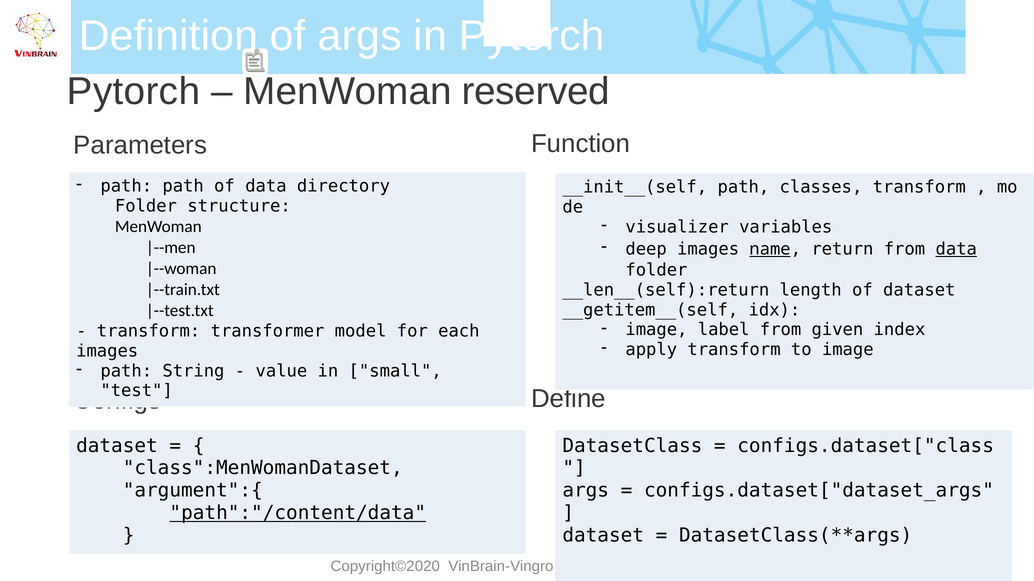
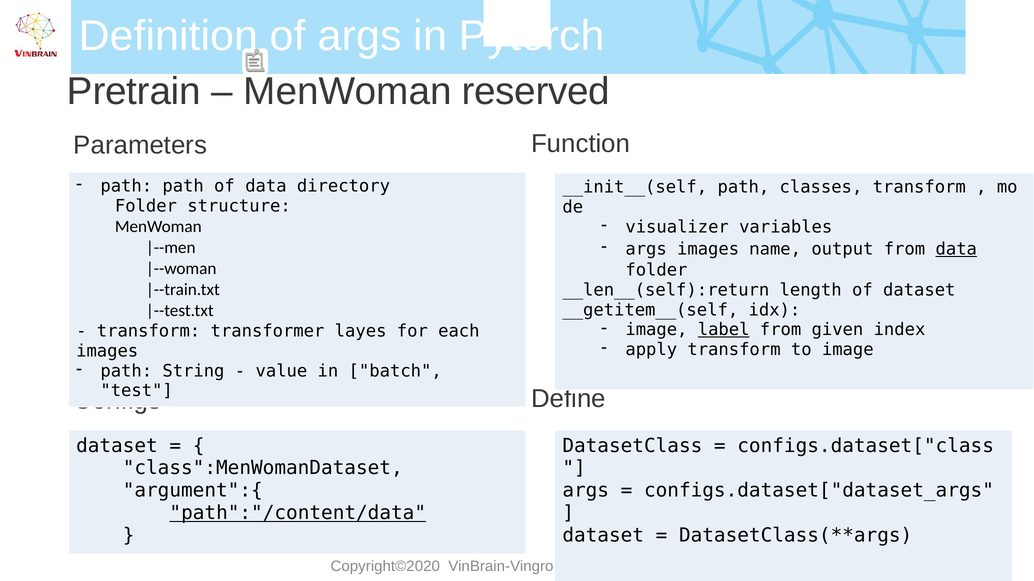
Pytorch: Pytorch -> Pretrain (134, 92)
deep: deep -> args (646, 249)
name underline: present -> none (770, 249)
return: return -> output (842, 249)
label underline: none -> present (724, 330)
model: model -> layes (361, 331)
small: small -> batch (395, 371)
